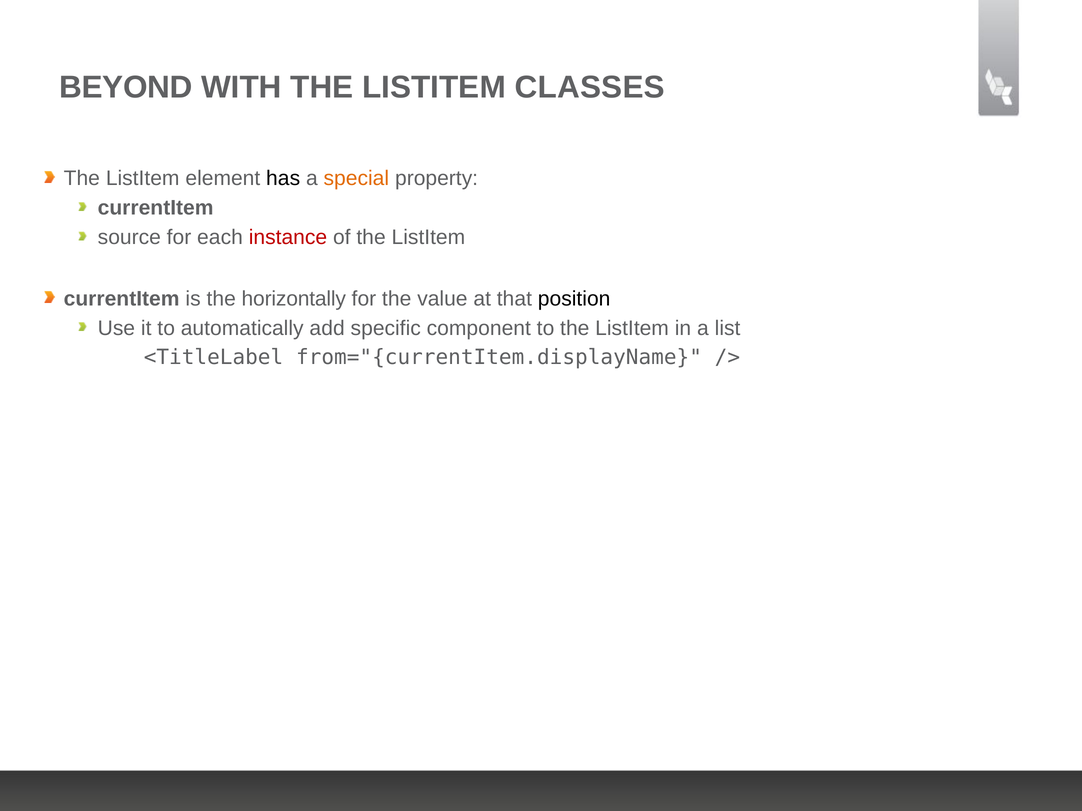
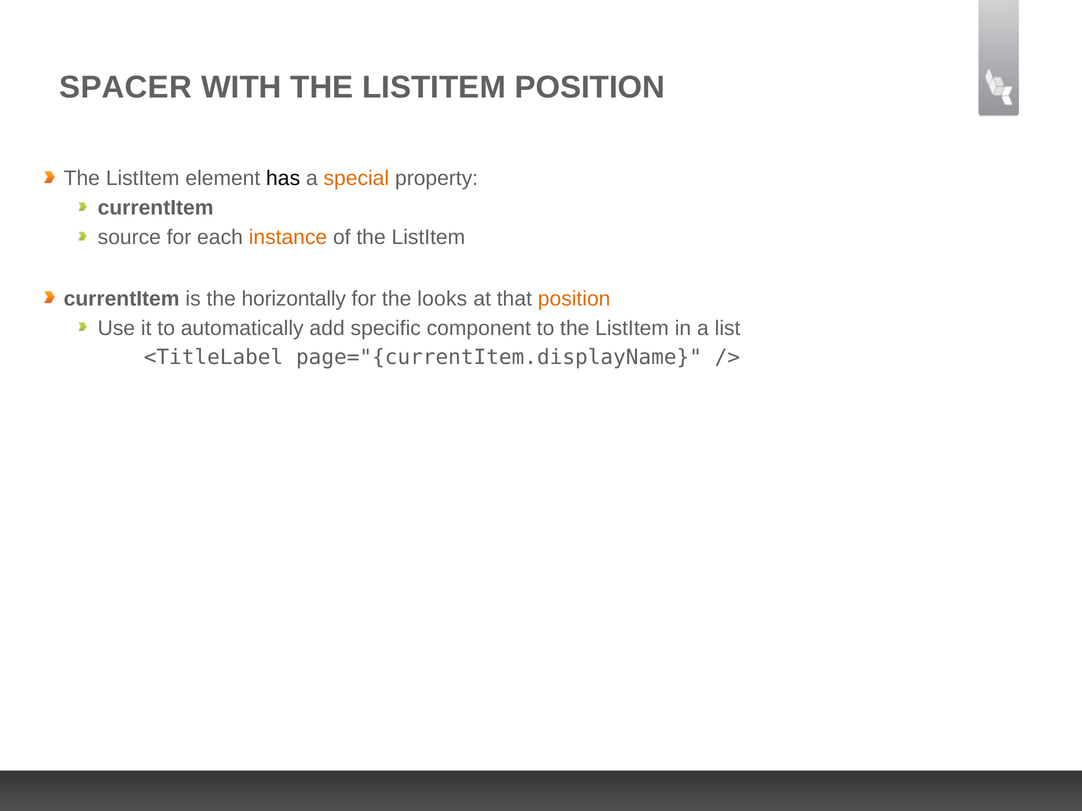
BEYOND: BEYOND -> SPACER (126, 87)
LISTITEM CLASSES: CLASSES -> POSITION (590, 87)
instance colour: red -> orange (288, 238)
value: value -> looks (442, 299)
position colour: black -> orange (574, 299)
from="{currentItem.displayName: from="{currentItem.displayName -> page="{currentItem.displayName (499, 358)
